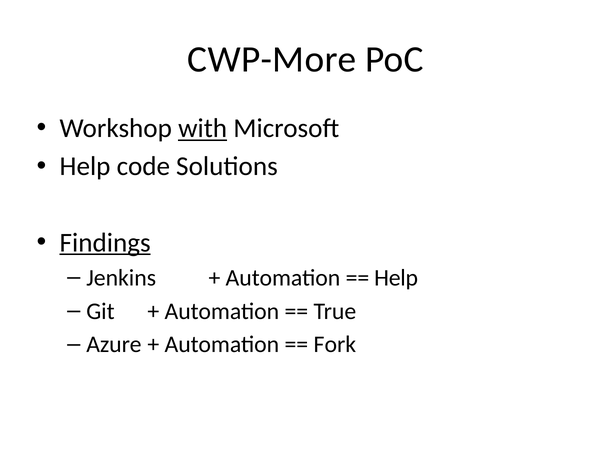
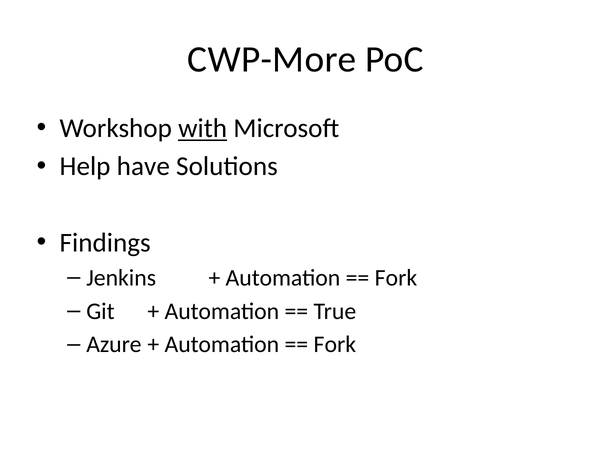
code: code -> have (143, 166)
Findings underline: present -> none (105, 242)
Help: Help -> Fork (396, 277)
